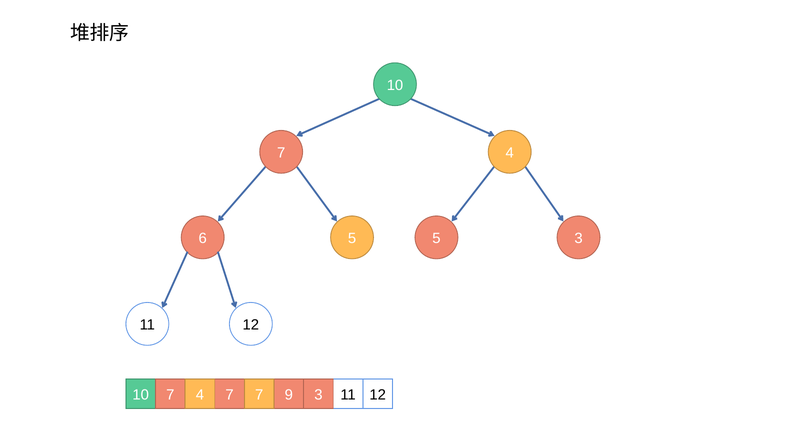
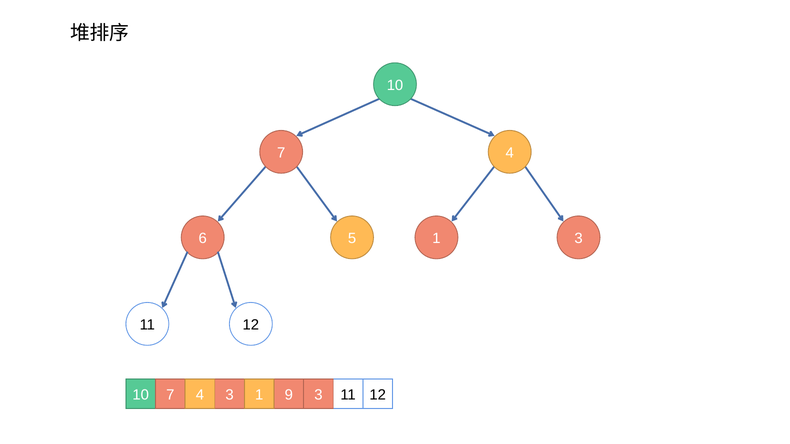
6 5: 5 -> 1 (436, 239)
10 7: 7 -> 3 (230, 395)
4 7: 7 -> 1 (259, 395)
